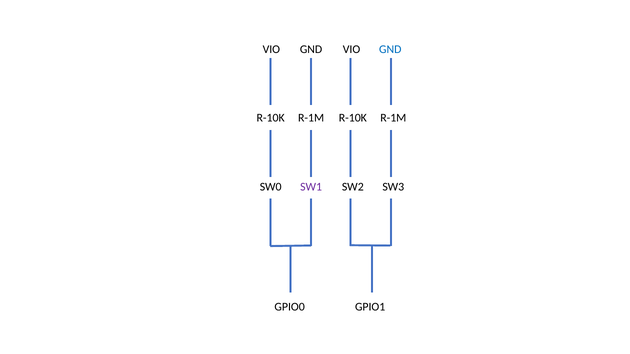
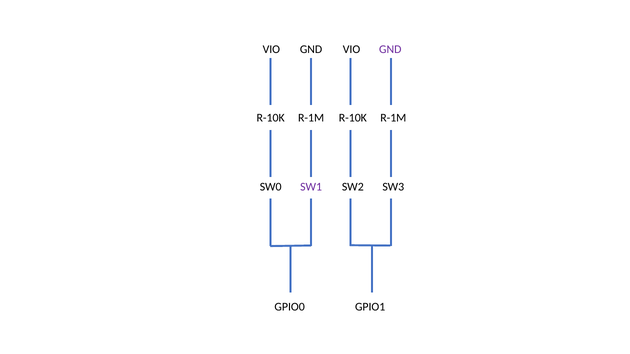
GND colour: blue -> purple (390, 49)
